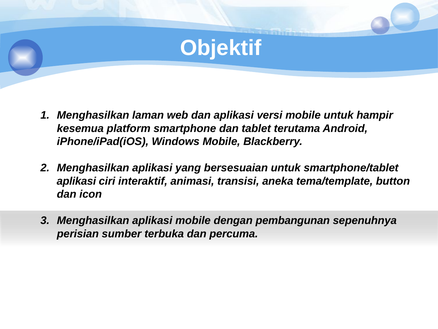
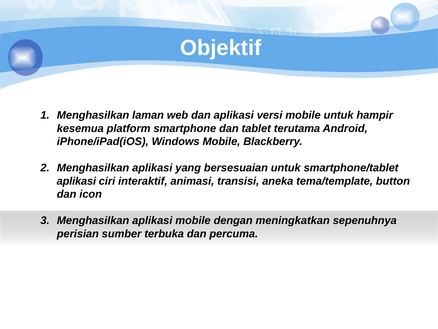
pembangunan: pembangunan -> meningkatkan (293, 220)
